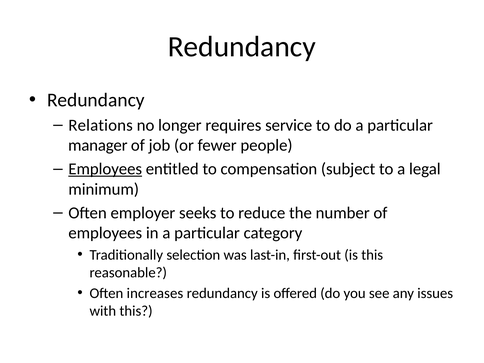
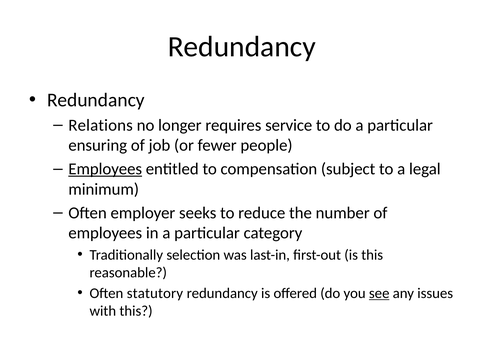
manager: manager -> ensuring (98, 145)
increases: increases -> statutory (155, 293)
see underline: none -> present (379, 293)
